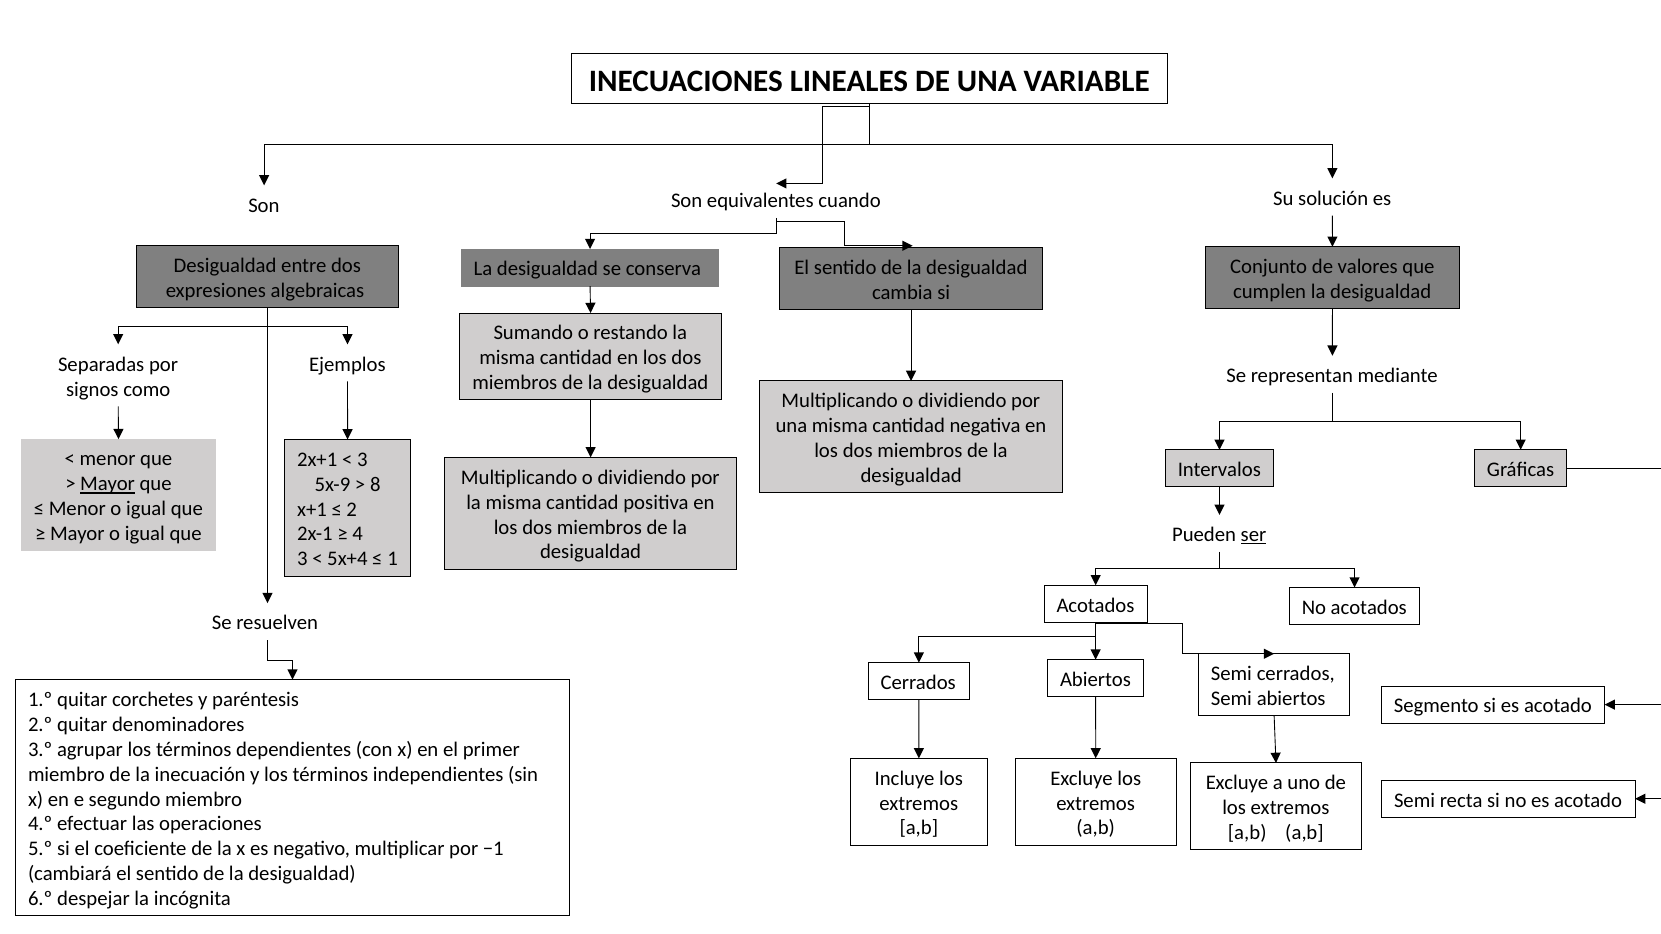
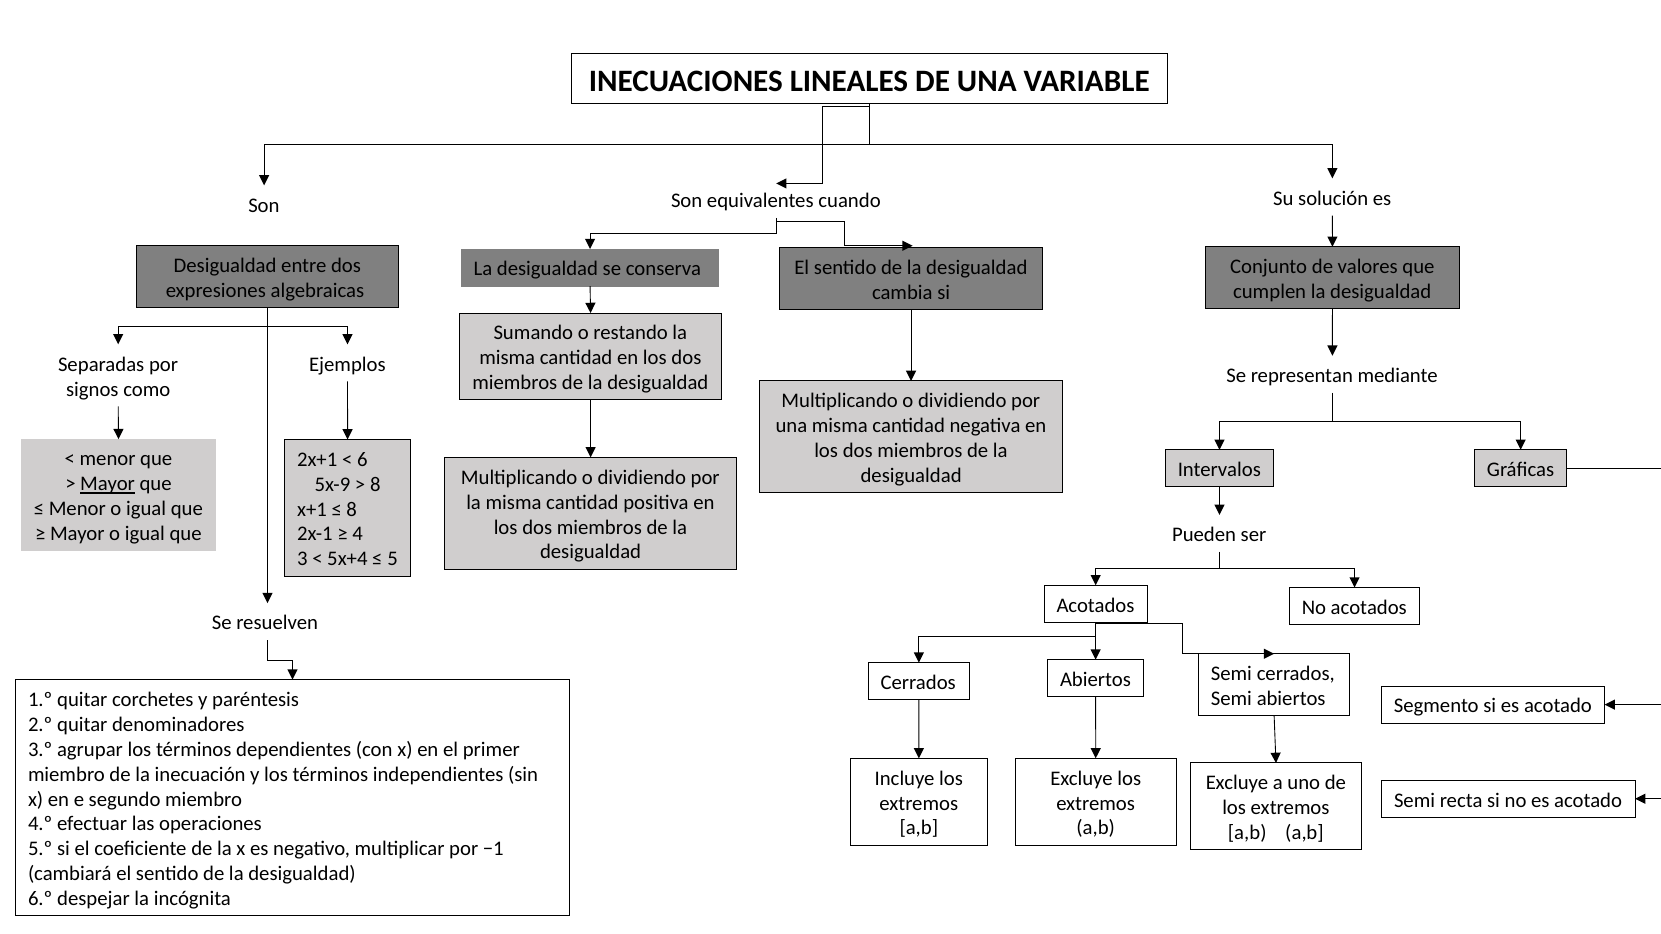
3: 3 -> 6 (362, 460)
2: 2 -> 8 (352, 509)
ser underline: present -> none (1254, 535)
1: 1 -> 5 (393, 559)
